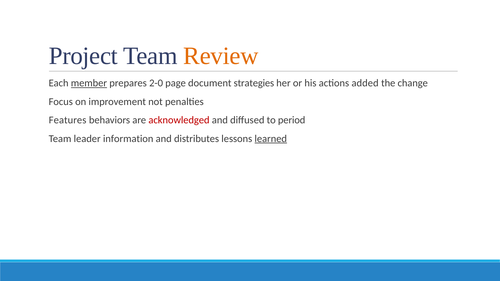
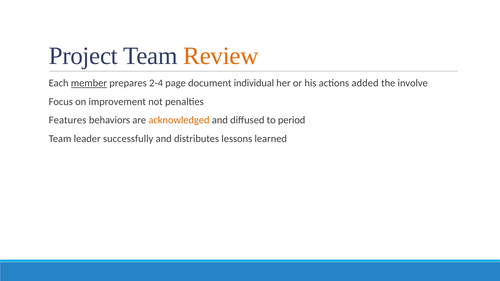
2-0: 2-0 -> 2-4 (156, 83)
strategies: strategies -> individual (254, 83)
change: change -> involve (413, 83)
acknowledged colour: red -> orange (179, 120)
information: information -> successfully (128, 139)
learned underline: present -> none (271, 139)
